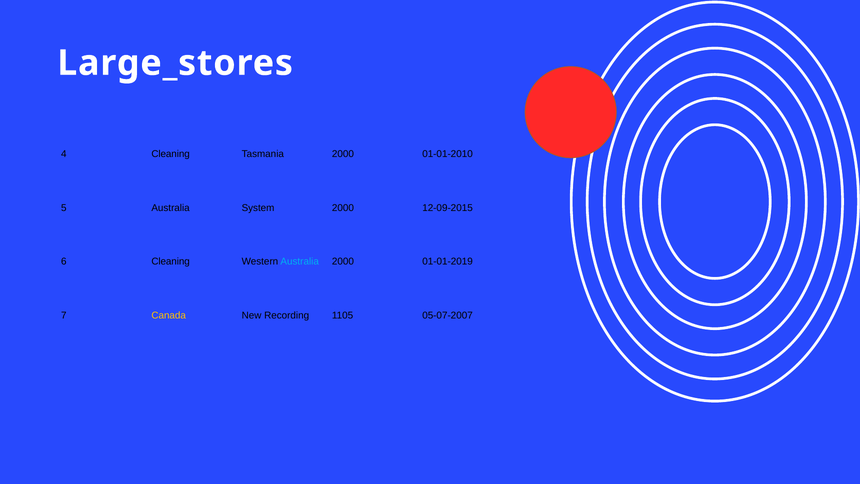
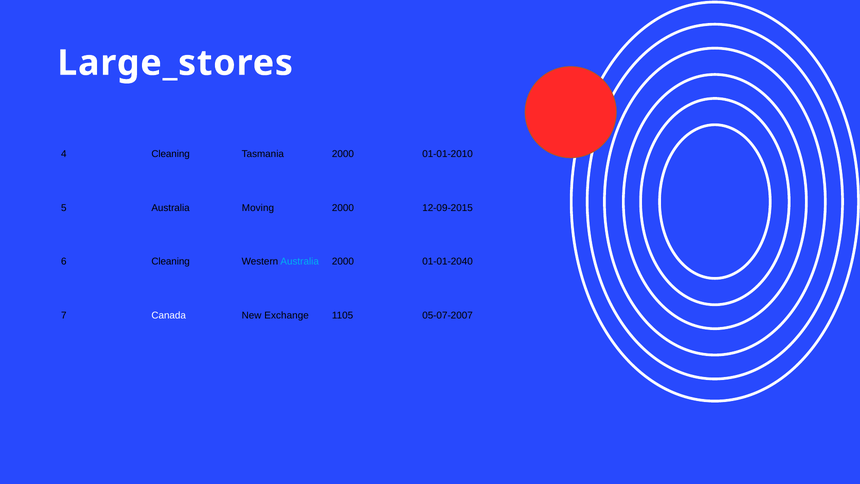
System: System -> Moving (258, 208)
01-01-2019: 01-01-2019 -> 01-01-2040 (448, 262)
Canada colour: yellow -> white (169, 315)
Recording: Recording -> Exchange (287, 315)
